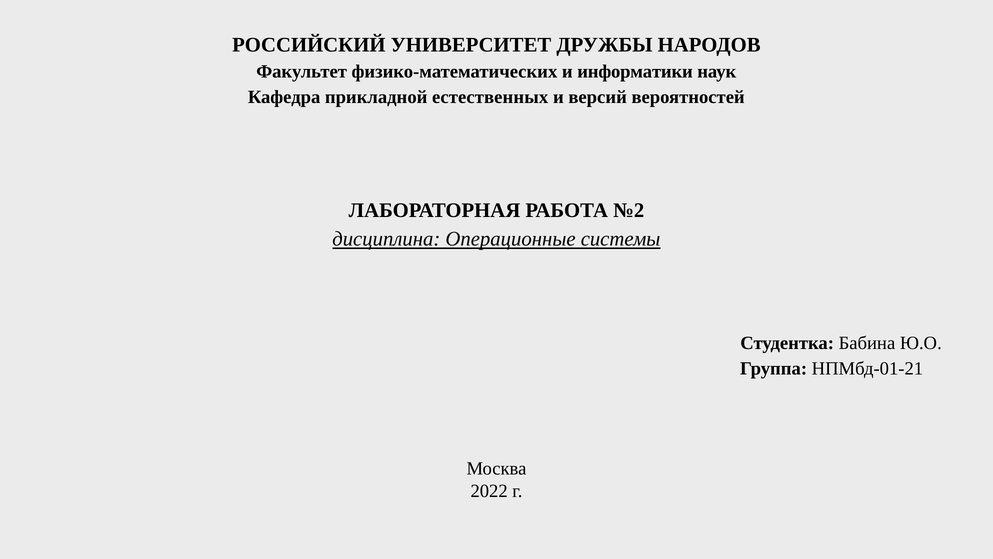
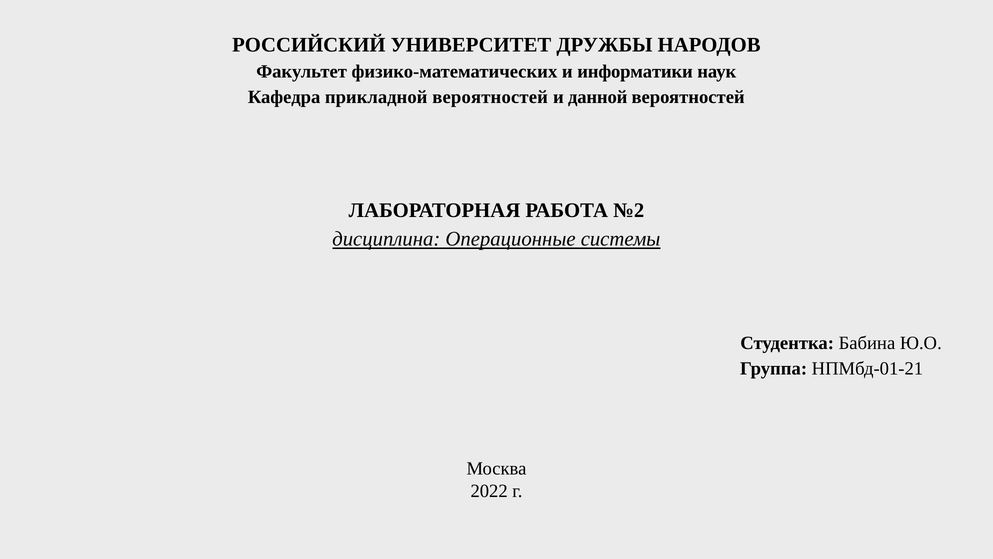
прикладной естественных: естественных -> вероятностей (490, 97)
версий: версий -> данной (598, 97)
